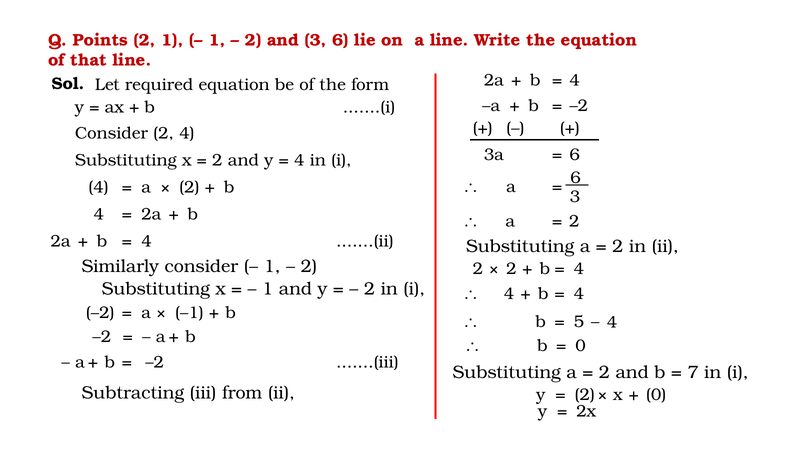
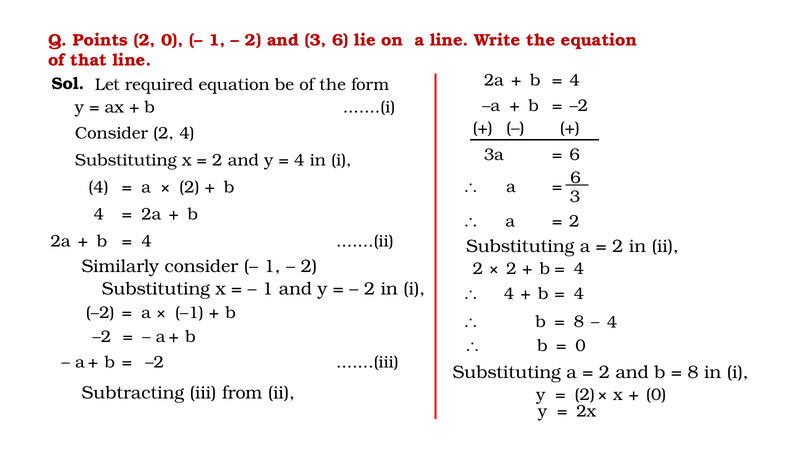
2 1: 1 -> 0 (172, 40)
5: 5 -> 8 (579, 322)
7: 7 -> 8 (693, 373)
